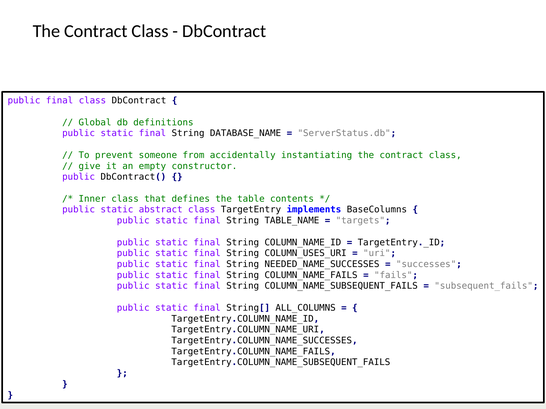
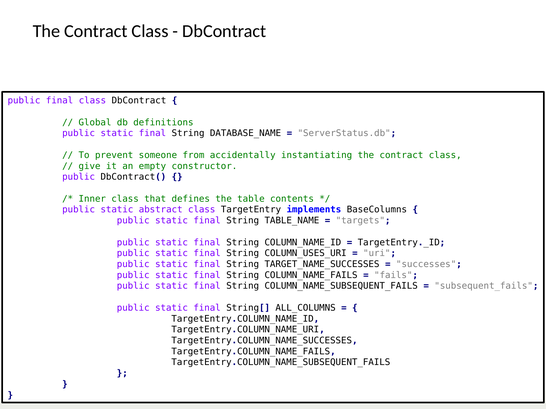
NEEDED_NAME_SUCCESSES: NEEDED_NAME_SUCCESSES -> TARGET_NAME_SUCCESSES (322, 264)
